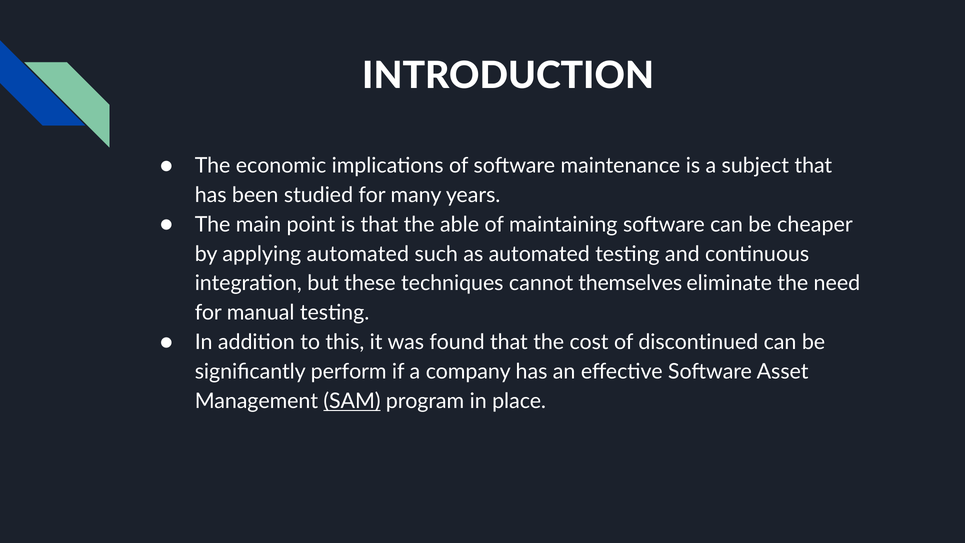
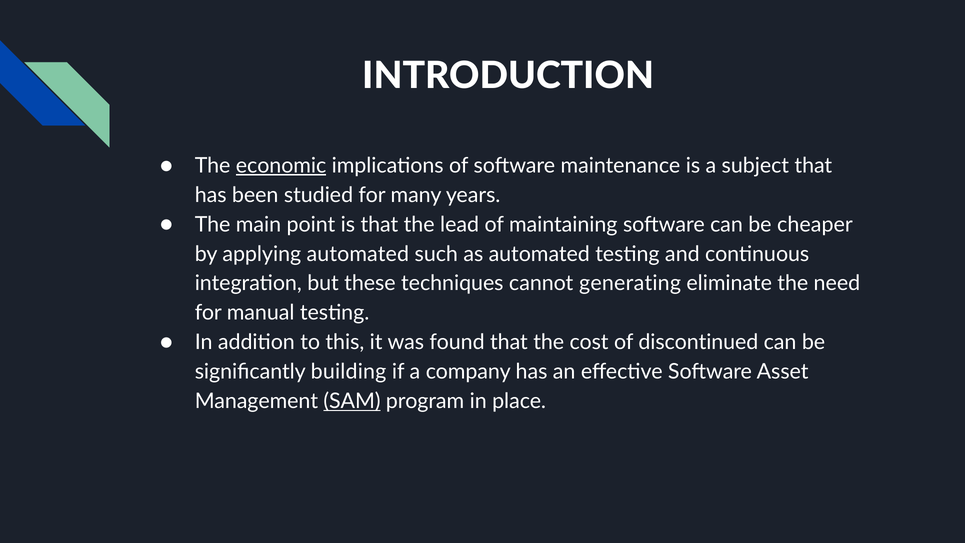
economic underline: none -> present (281, 166)
able: able -> lead (460, 224)
themselves: themselves -> generating (630, 283)
perform: perform -> building (349, 372)
